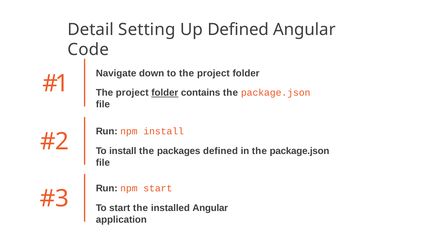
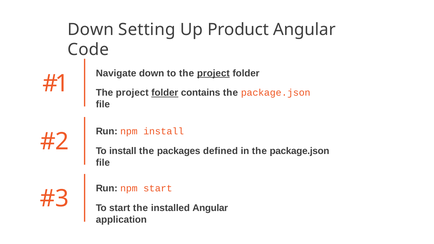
Detail: Detail -> Down (91, 30)
Up Defined: Defined -> Product (238, 30)
project underline: none -> present (213, 73)
